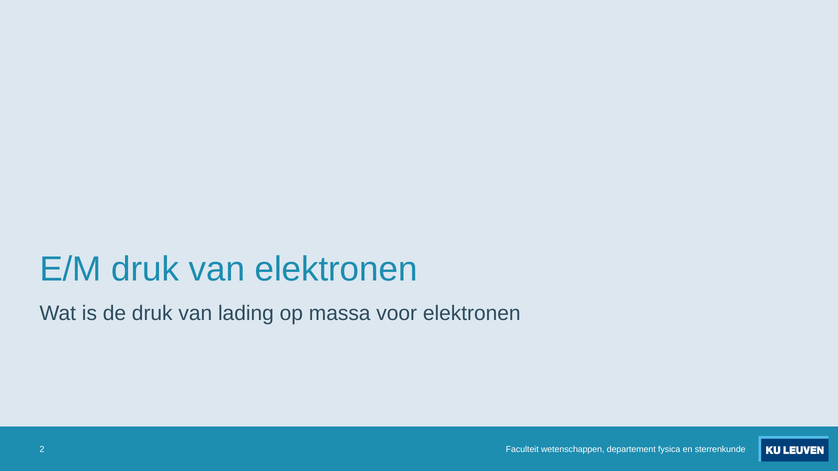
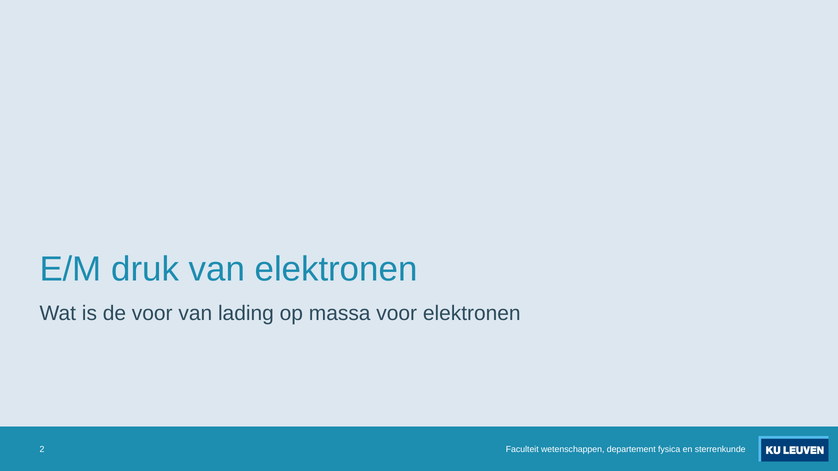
de druk: druk -> voor (152, 314)
